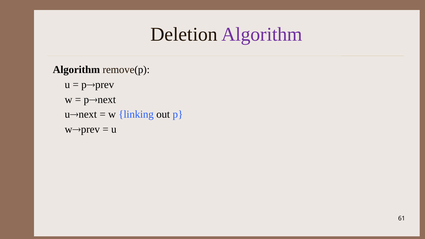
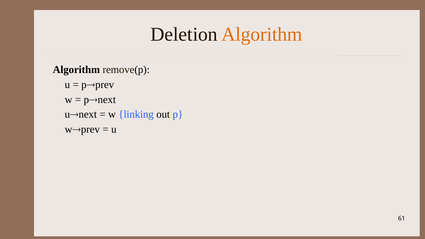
Algorithm colour: purple -> orange (262, 35)
